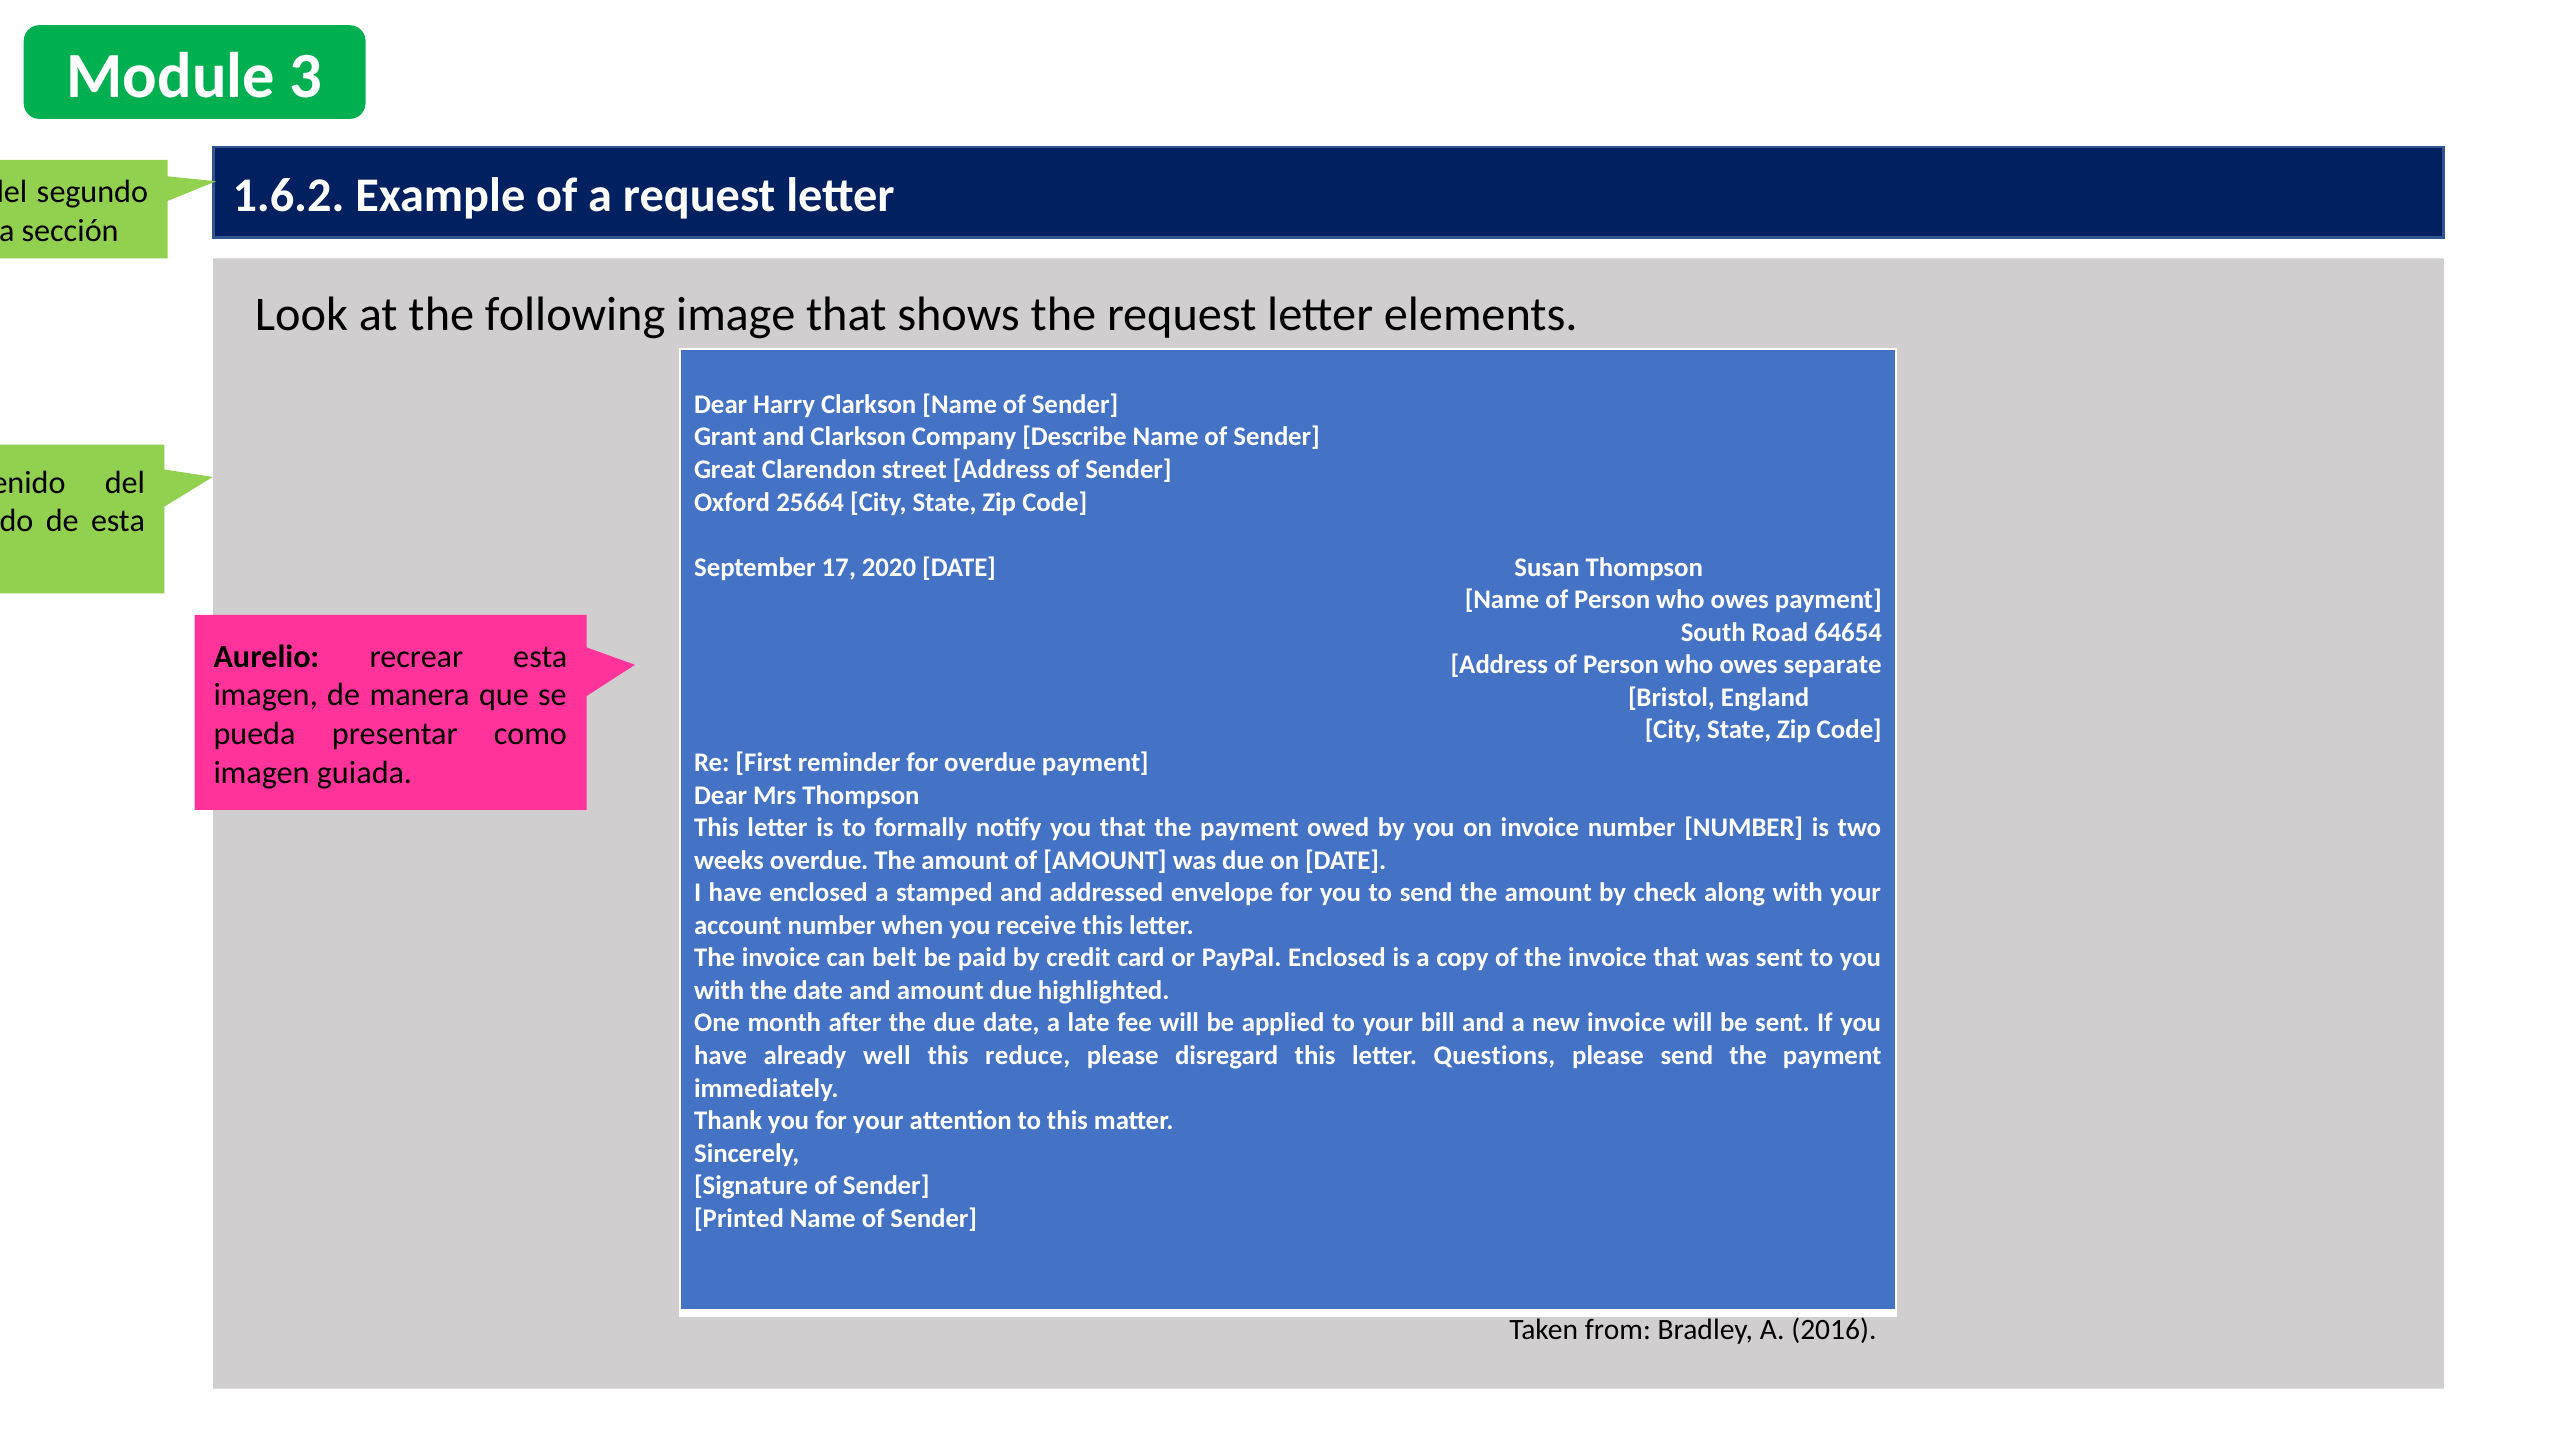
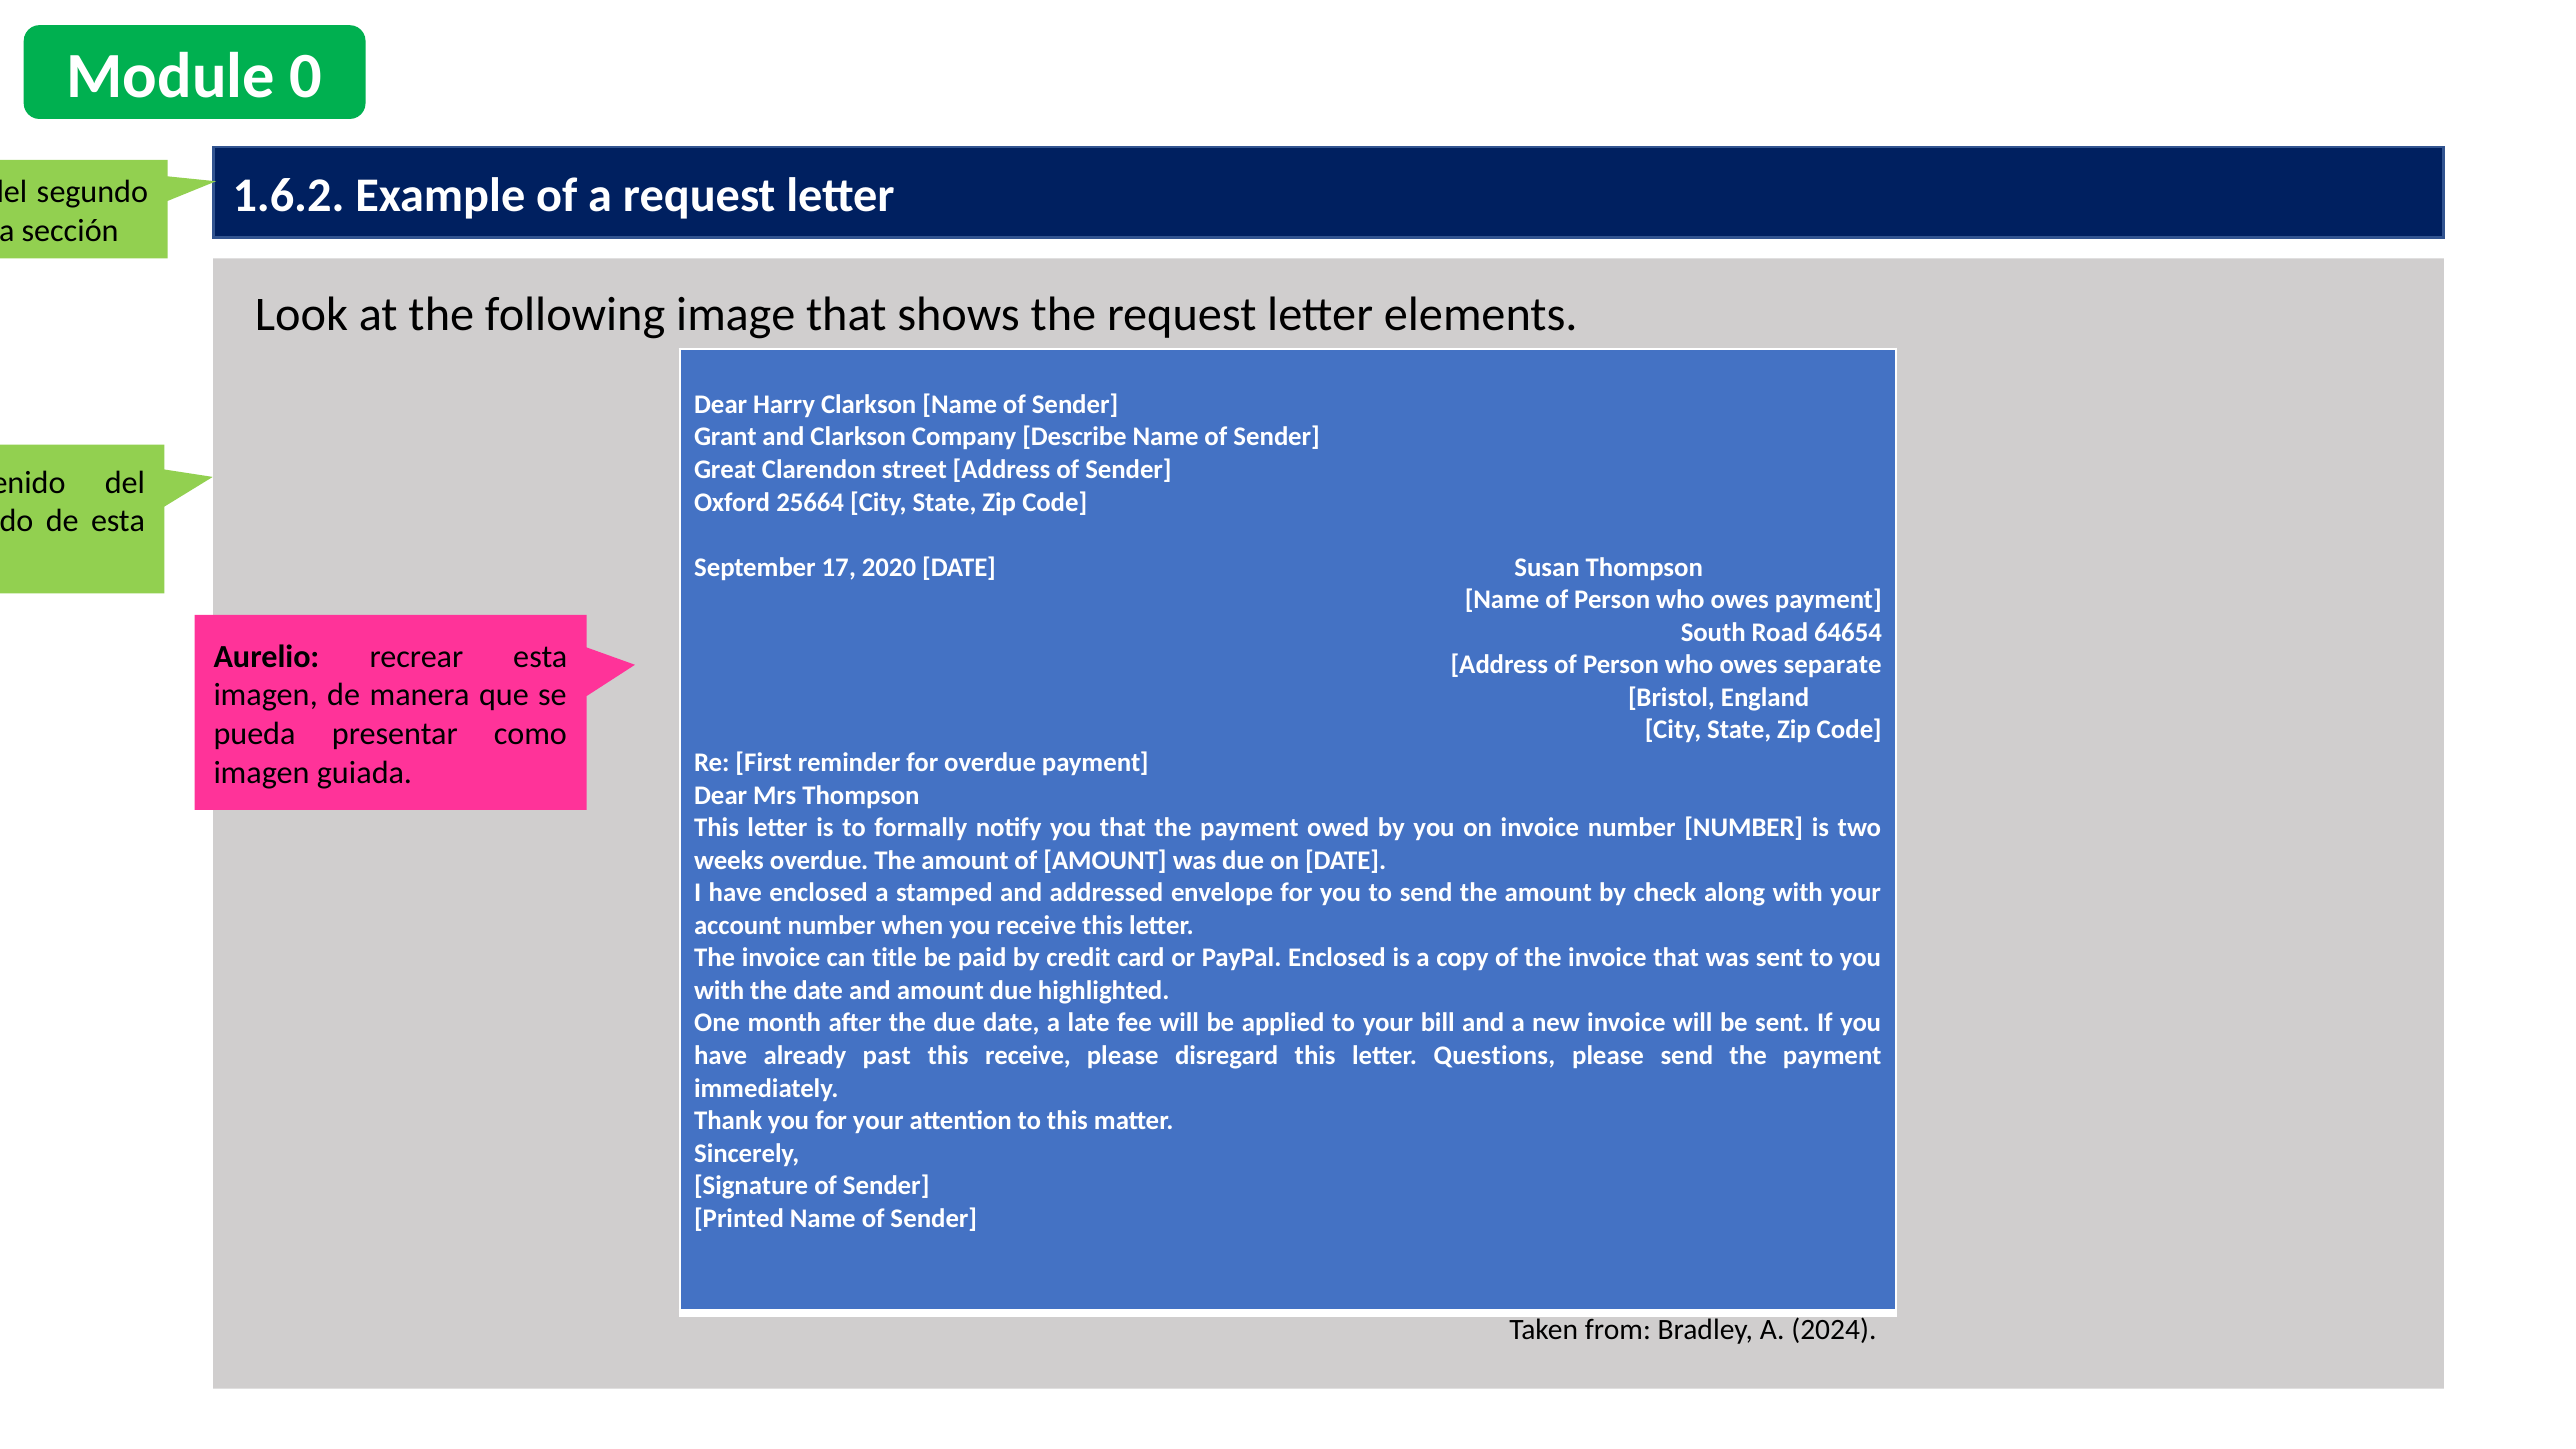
3: 3 -> 0 (306, 77)
belt: belt -> title (895, 958)
well: well -> past (887, 1056)
this reduce: reduce -> receive (1028, 1056)
2016: 2016 -> 2024 (1834, 1329)
